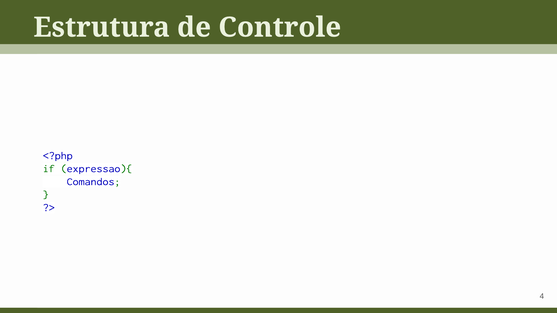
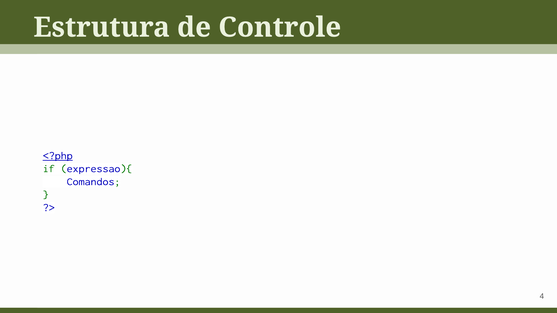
<?php underline: none -> present (58, 156)
